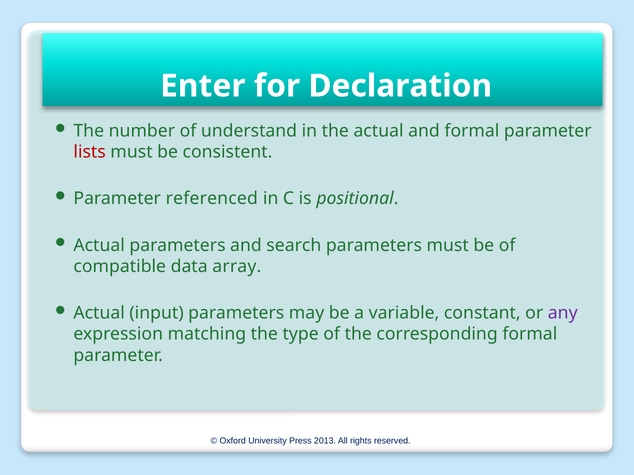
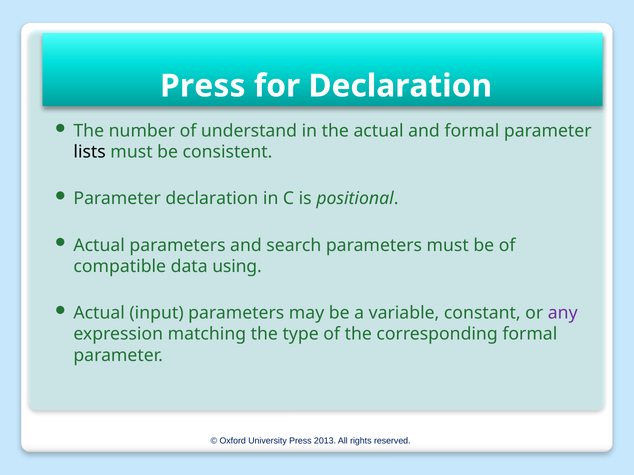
Enter: Enter -> Press (203, 86)
lists colour: red -> black (90, 152)
Parameter referenced: referenced -> declaration (212, 199)
array: array -> using (237, 267)
